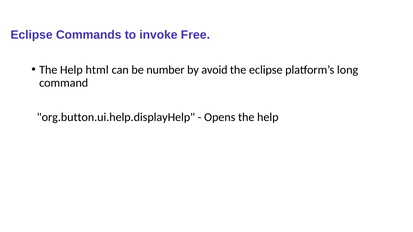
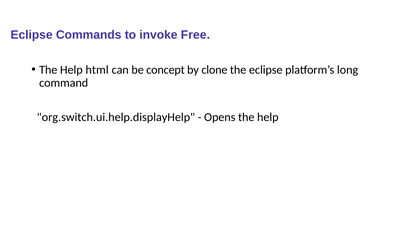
number: number -> concept (165, 70)
avoid: avoid -> clone (214, 70)
org.button.ui.help.displayHelp: org.button.ui.help.displayHelp -> org.switch.ui.help.displayHelp (116, 117)
